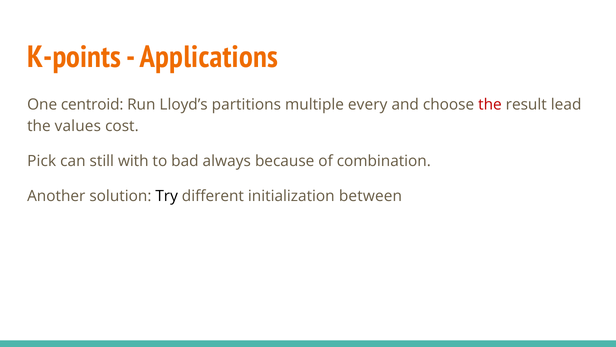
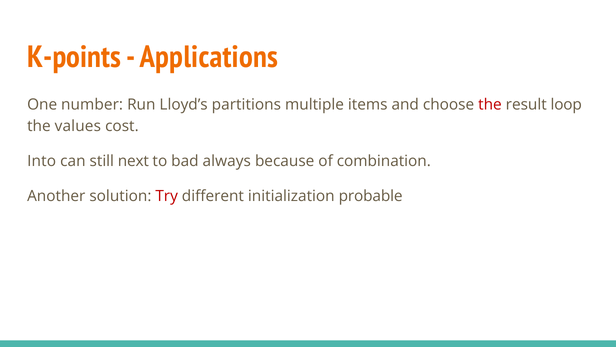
centroid: centroid -> number (92, 105)
every: every -> items (368, 105)
lead: lead -> loop (566, 105)
Pick: Pick -> Into (42, 161)
with: with -> next (133, 161)
Try colour: black -> red (167, 196)
between: between -> probable (371, 196)
